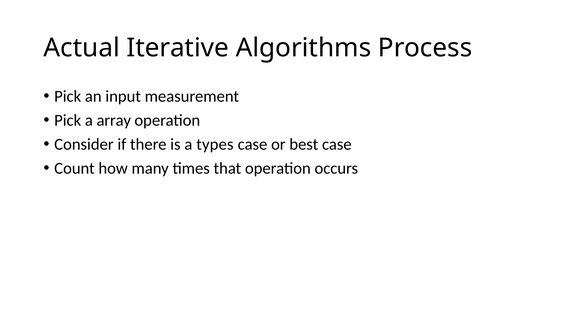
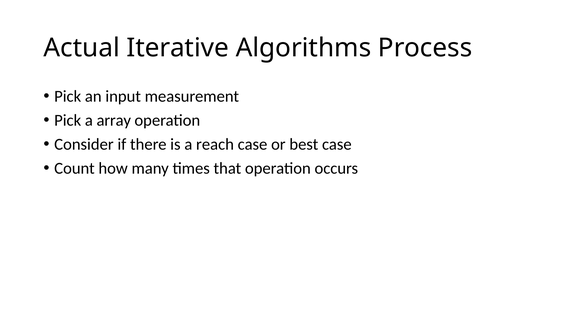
types: types -> reach (215, 144)
